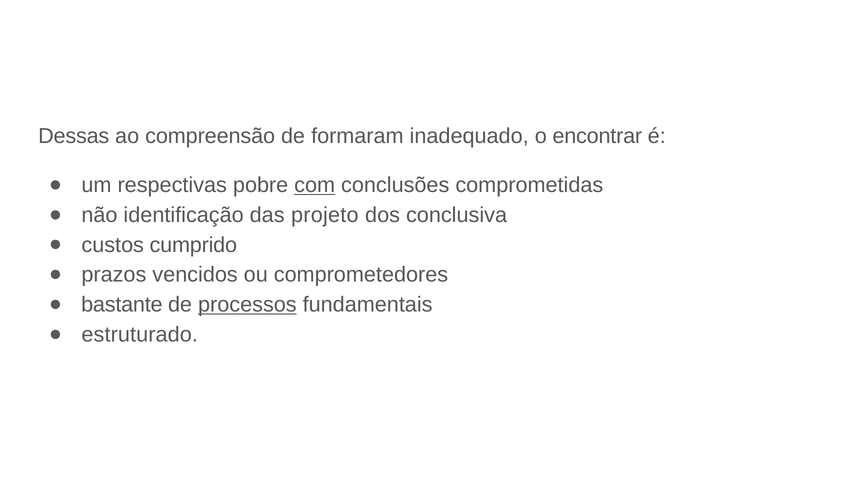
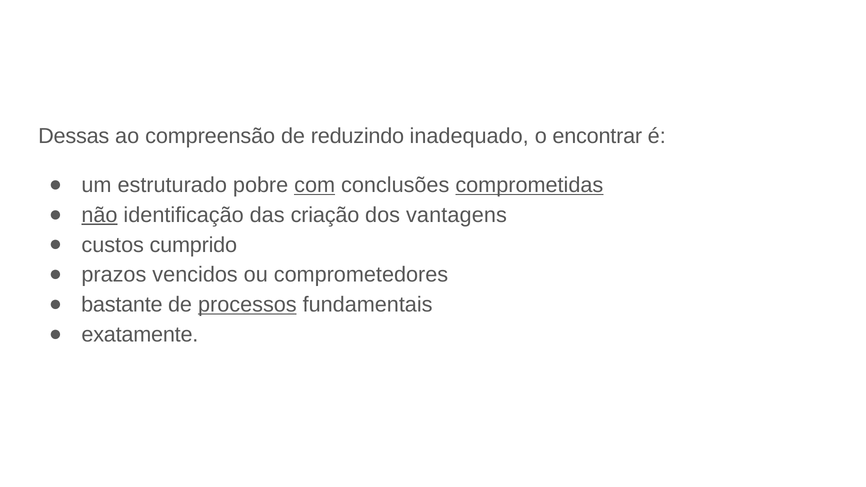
formaram: formaram -> reduzindo (357, 136)
respectivas: respectivas -> estruturado (172, 185)
comprometidas underline: none -> present (529, 185)
não underline: none -> present (100, 215)
projeto: projeto -> criação (325, 215)
conclusiva: conclusiva -> vantagens (456, 215)
estruturado: estruturado -> exatamente (140, 335)
